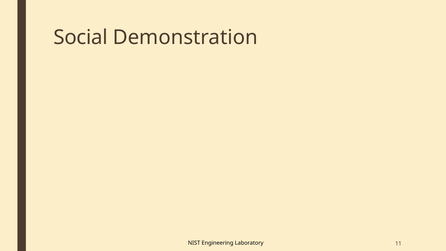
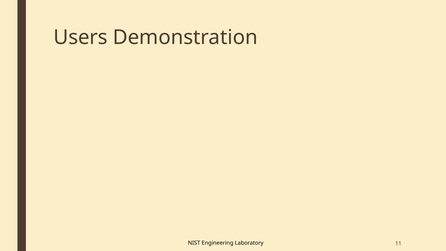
Social: Social -> Users (81, 37)
